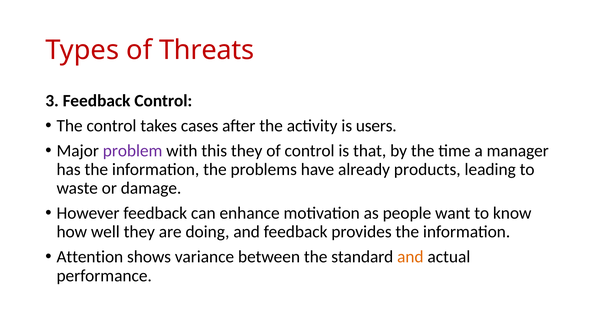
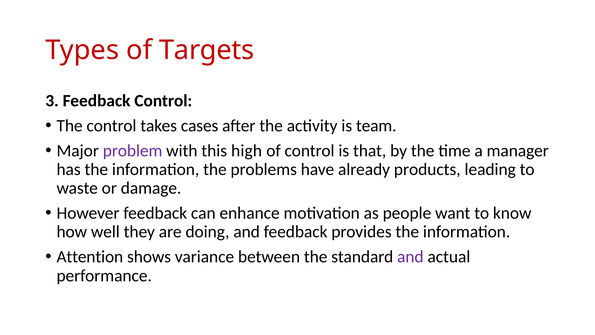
Threats: Threats -> Targets (207, 50)
users: users -> team (376, 126)
this they: they -> high (247, 150)
and colour: orange -> purple (410, 257)
